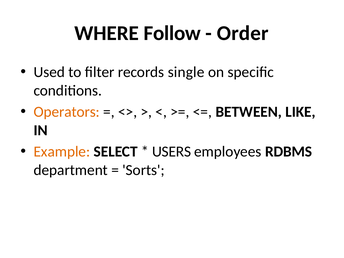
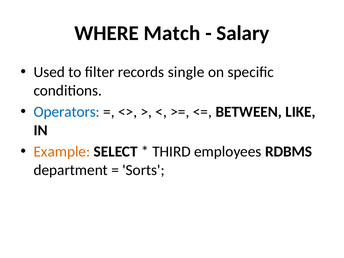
Follow: Follow -> Match (172, 33)
Order: Order -> Salary (243, 33)
Operators colour: orange -> blue (67, 112)
USERS: USERS -> THIRD (171, 152)
